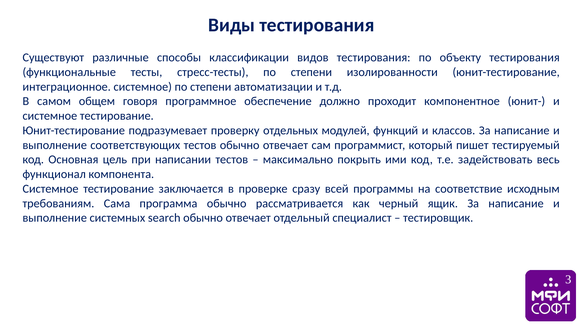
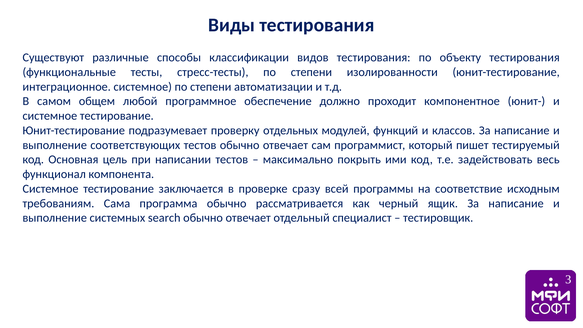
говоря: говоря -> любой (140, 101)
